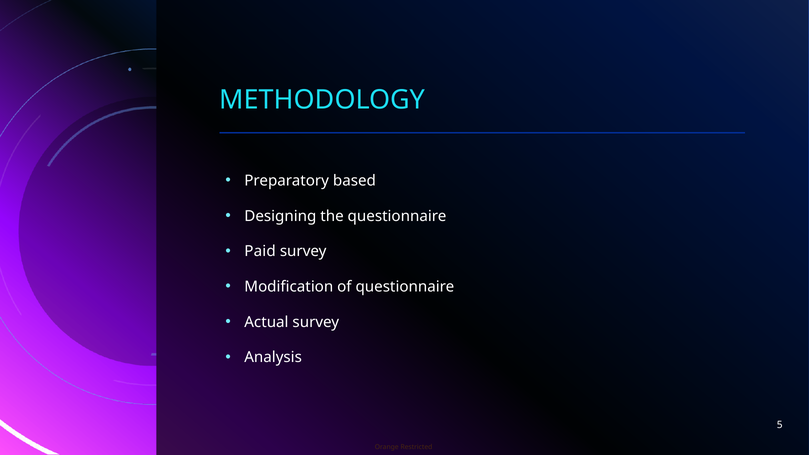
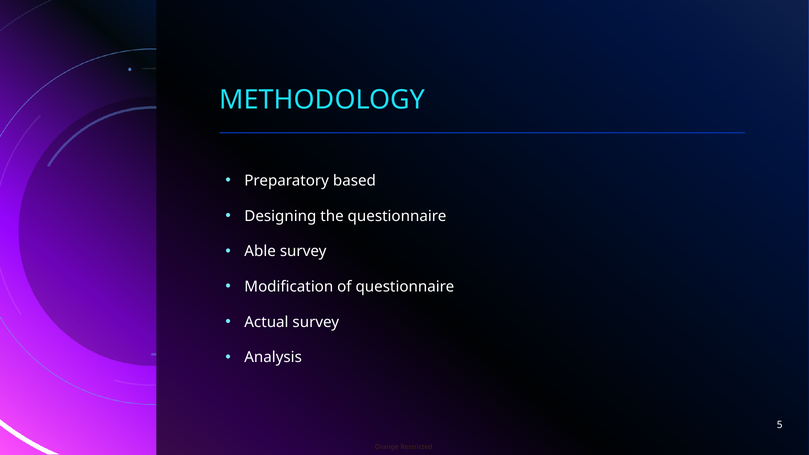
Paid: Paid -> Able (260, 251)
